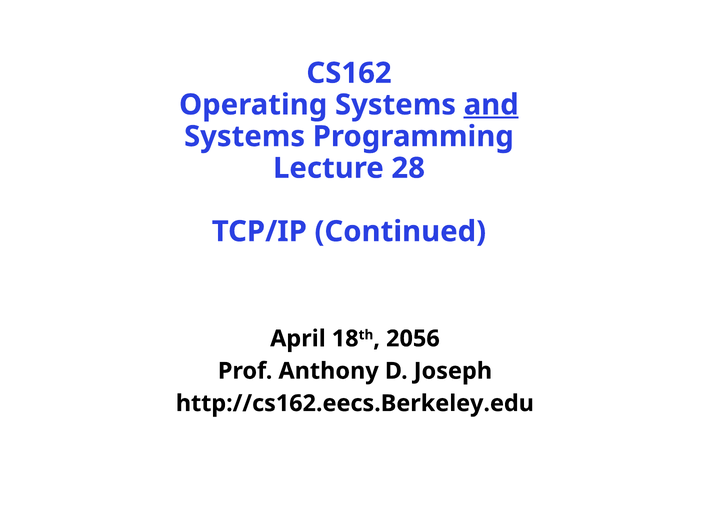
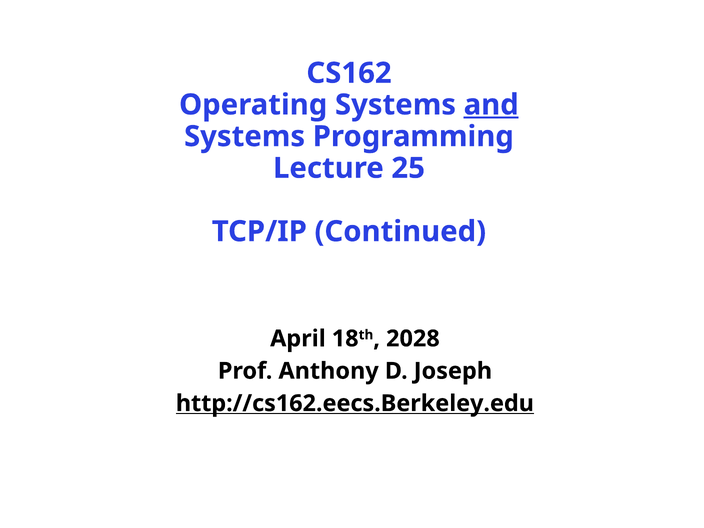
28: 28 -> 25 (408, 168)
2056: 2056 -> 2028 (413, 339)
http://cs162.eecs.Berkeley.edu underline: none -> present (355, 403)
